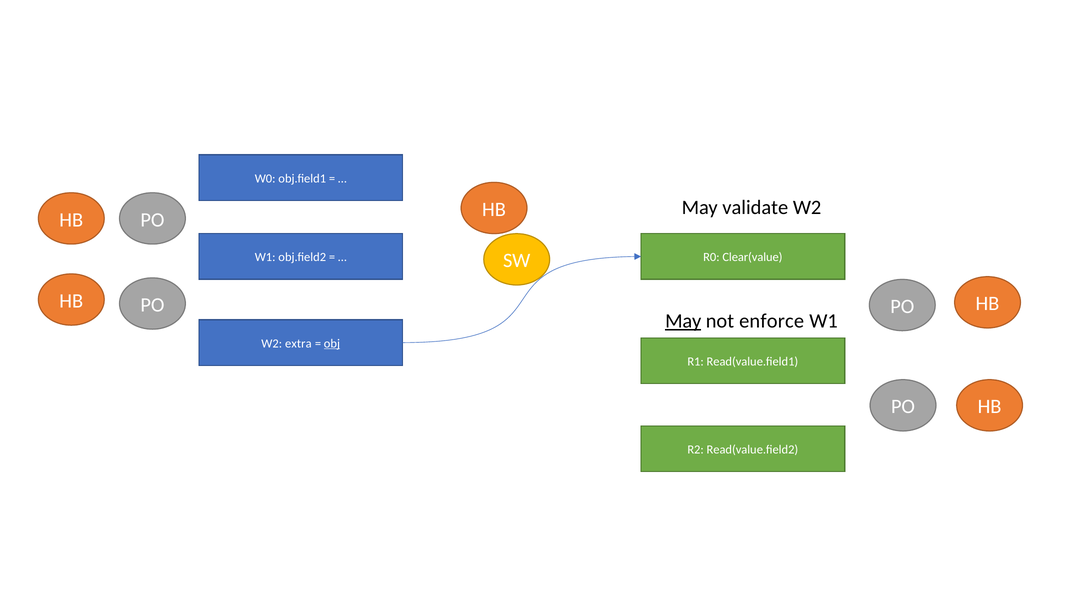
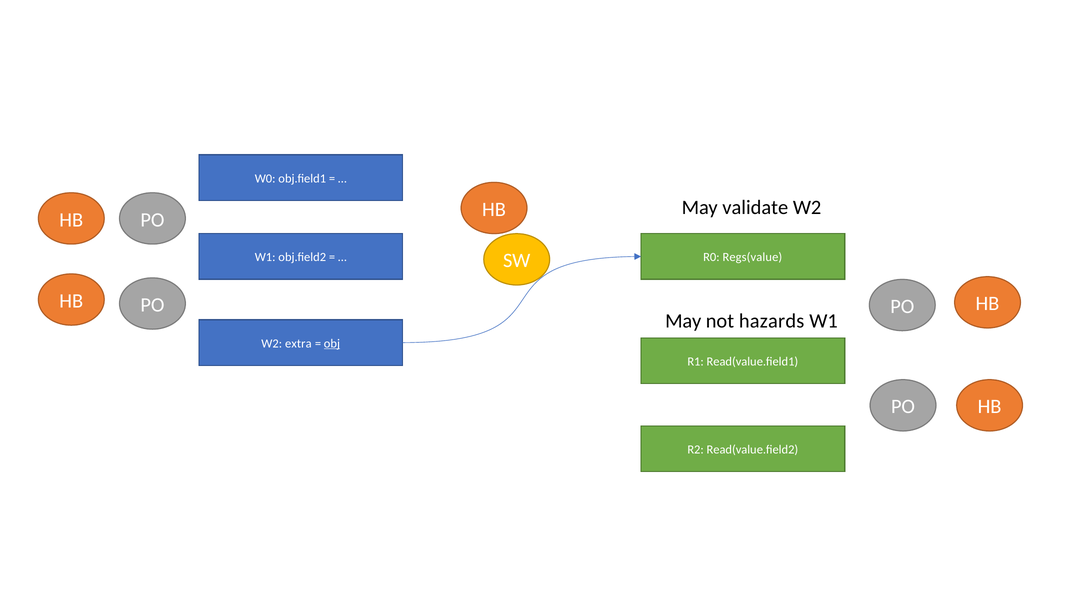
Clear(value: Clear(value -> Regs(value (752, 258)
May underline: present -> none (683, 321)
enforce: enforce -> hazards (772, 321)
